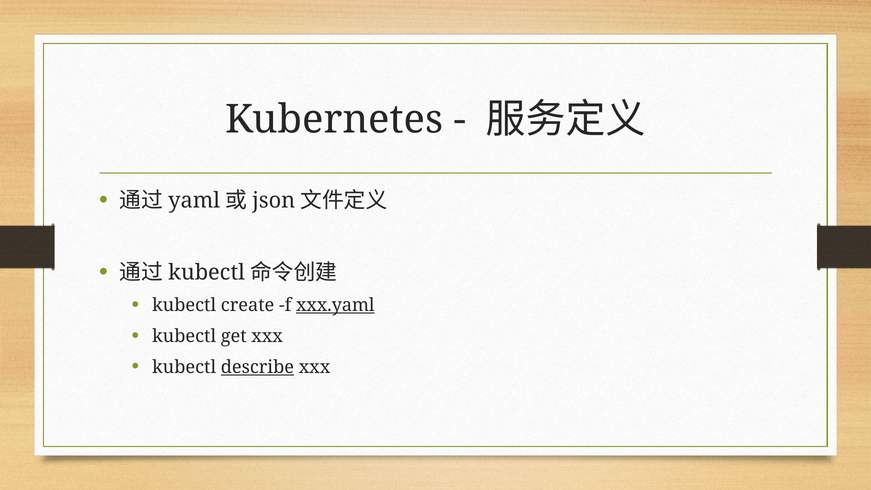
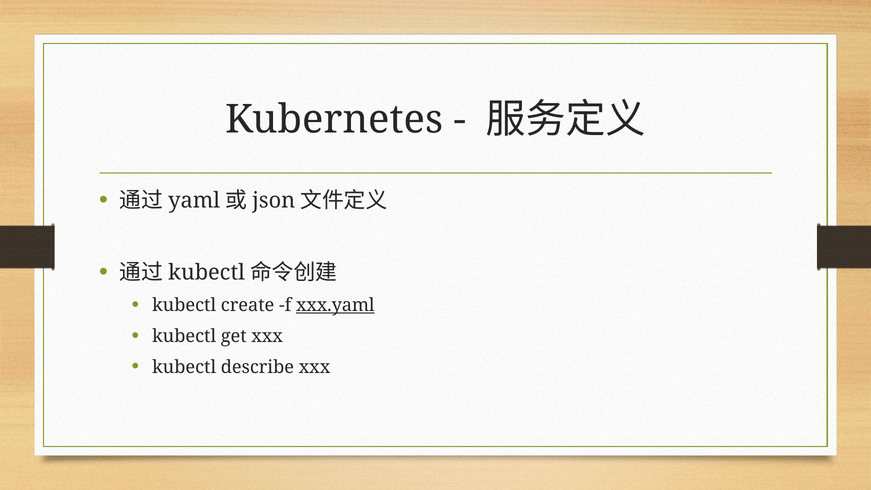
describe underline: present -> none (257, 367)
